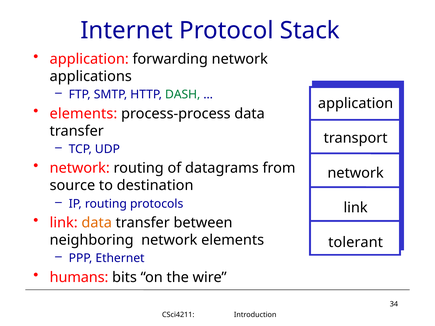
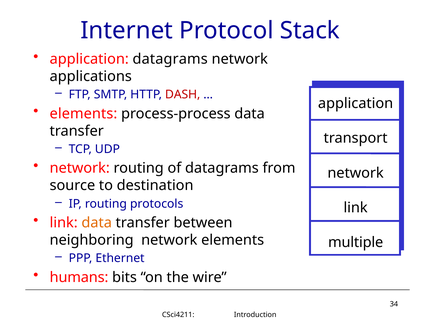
application forwarding: forwarding -> datagrams (170, 59)
DASH colour: green -> red (183, 95)
tolerant: tolerant -> multiple (356, 243)
